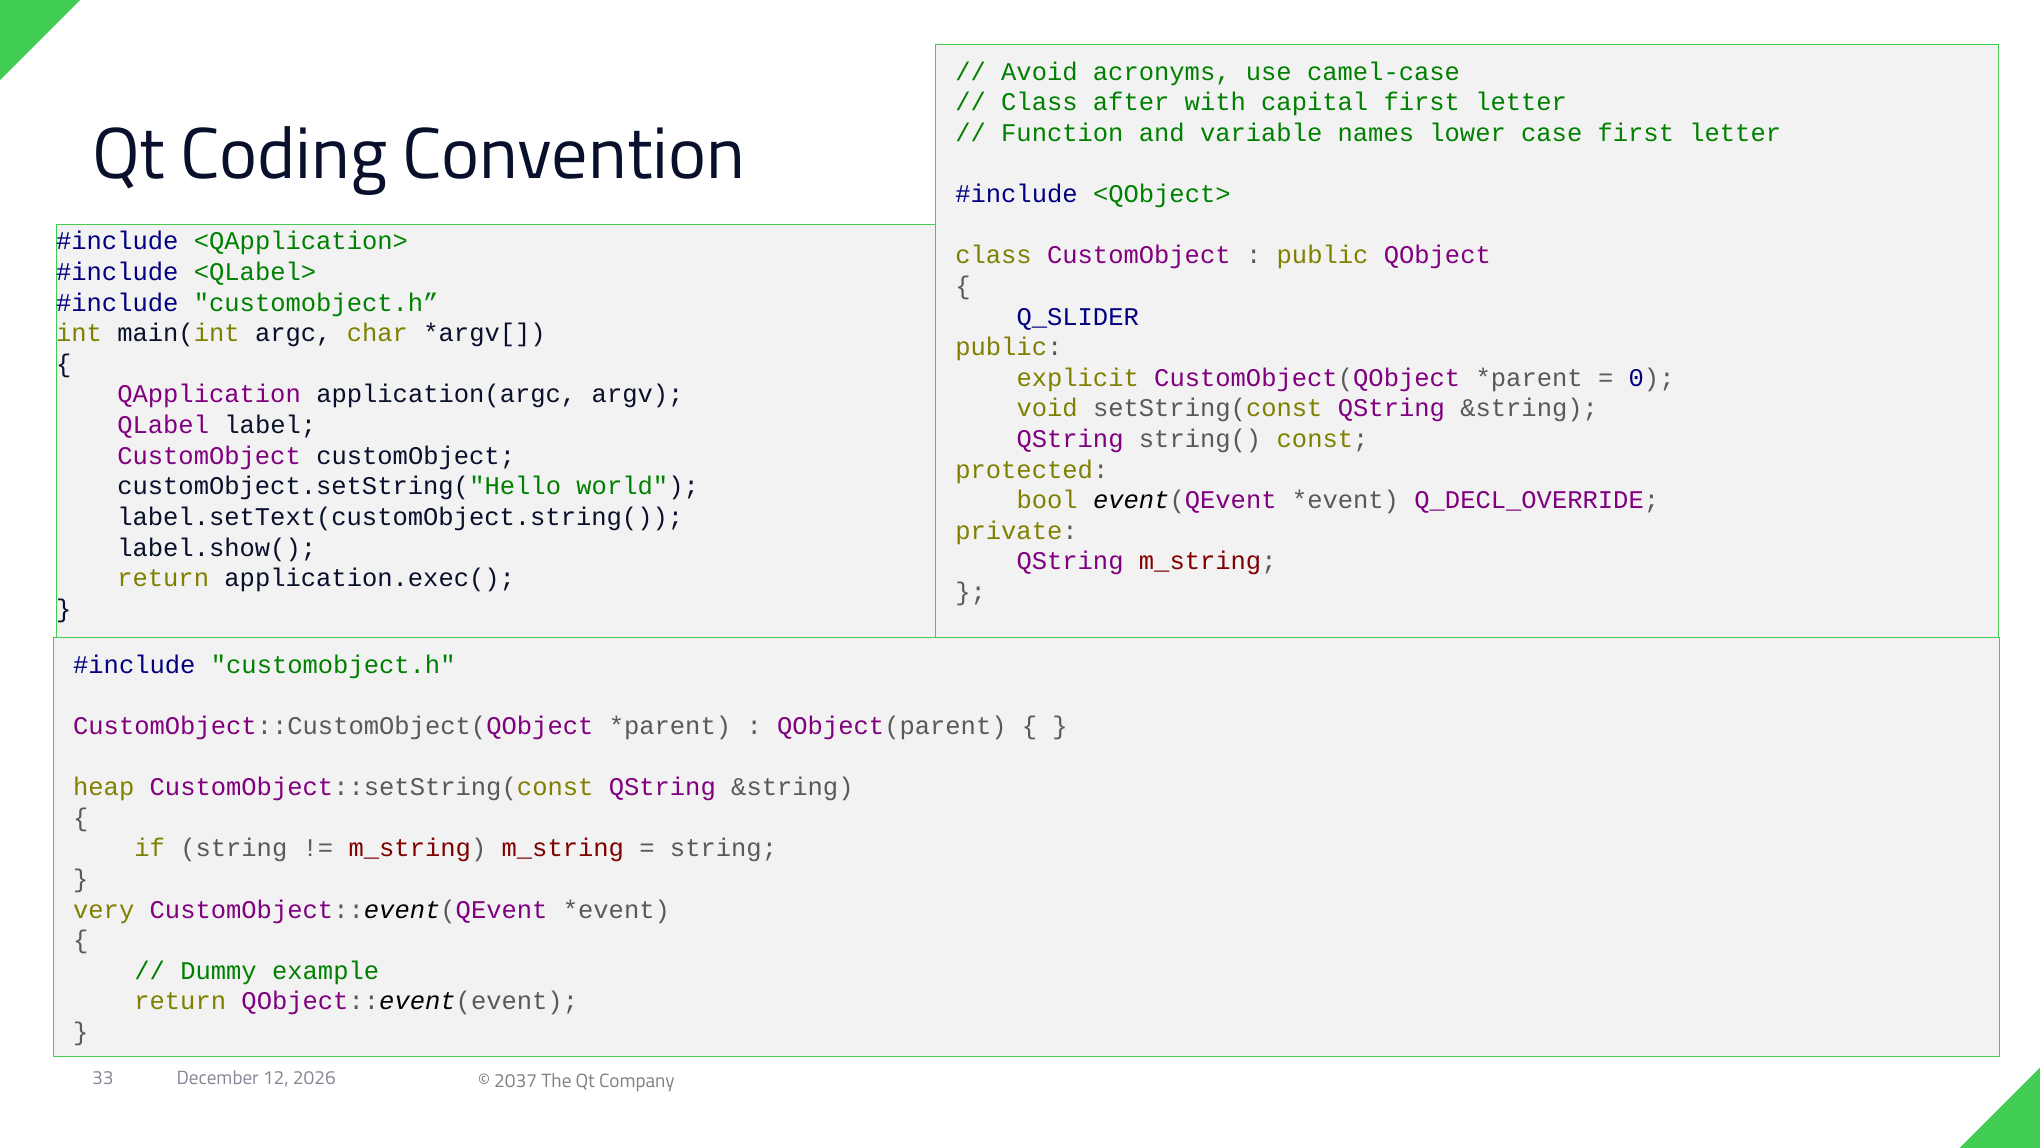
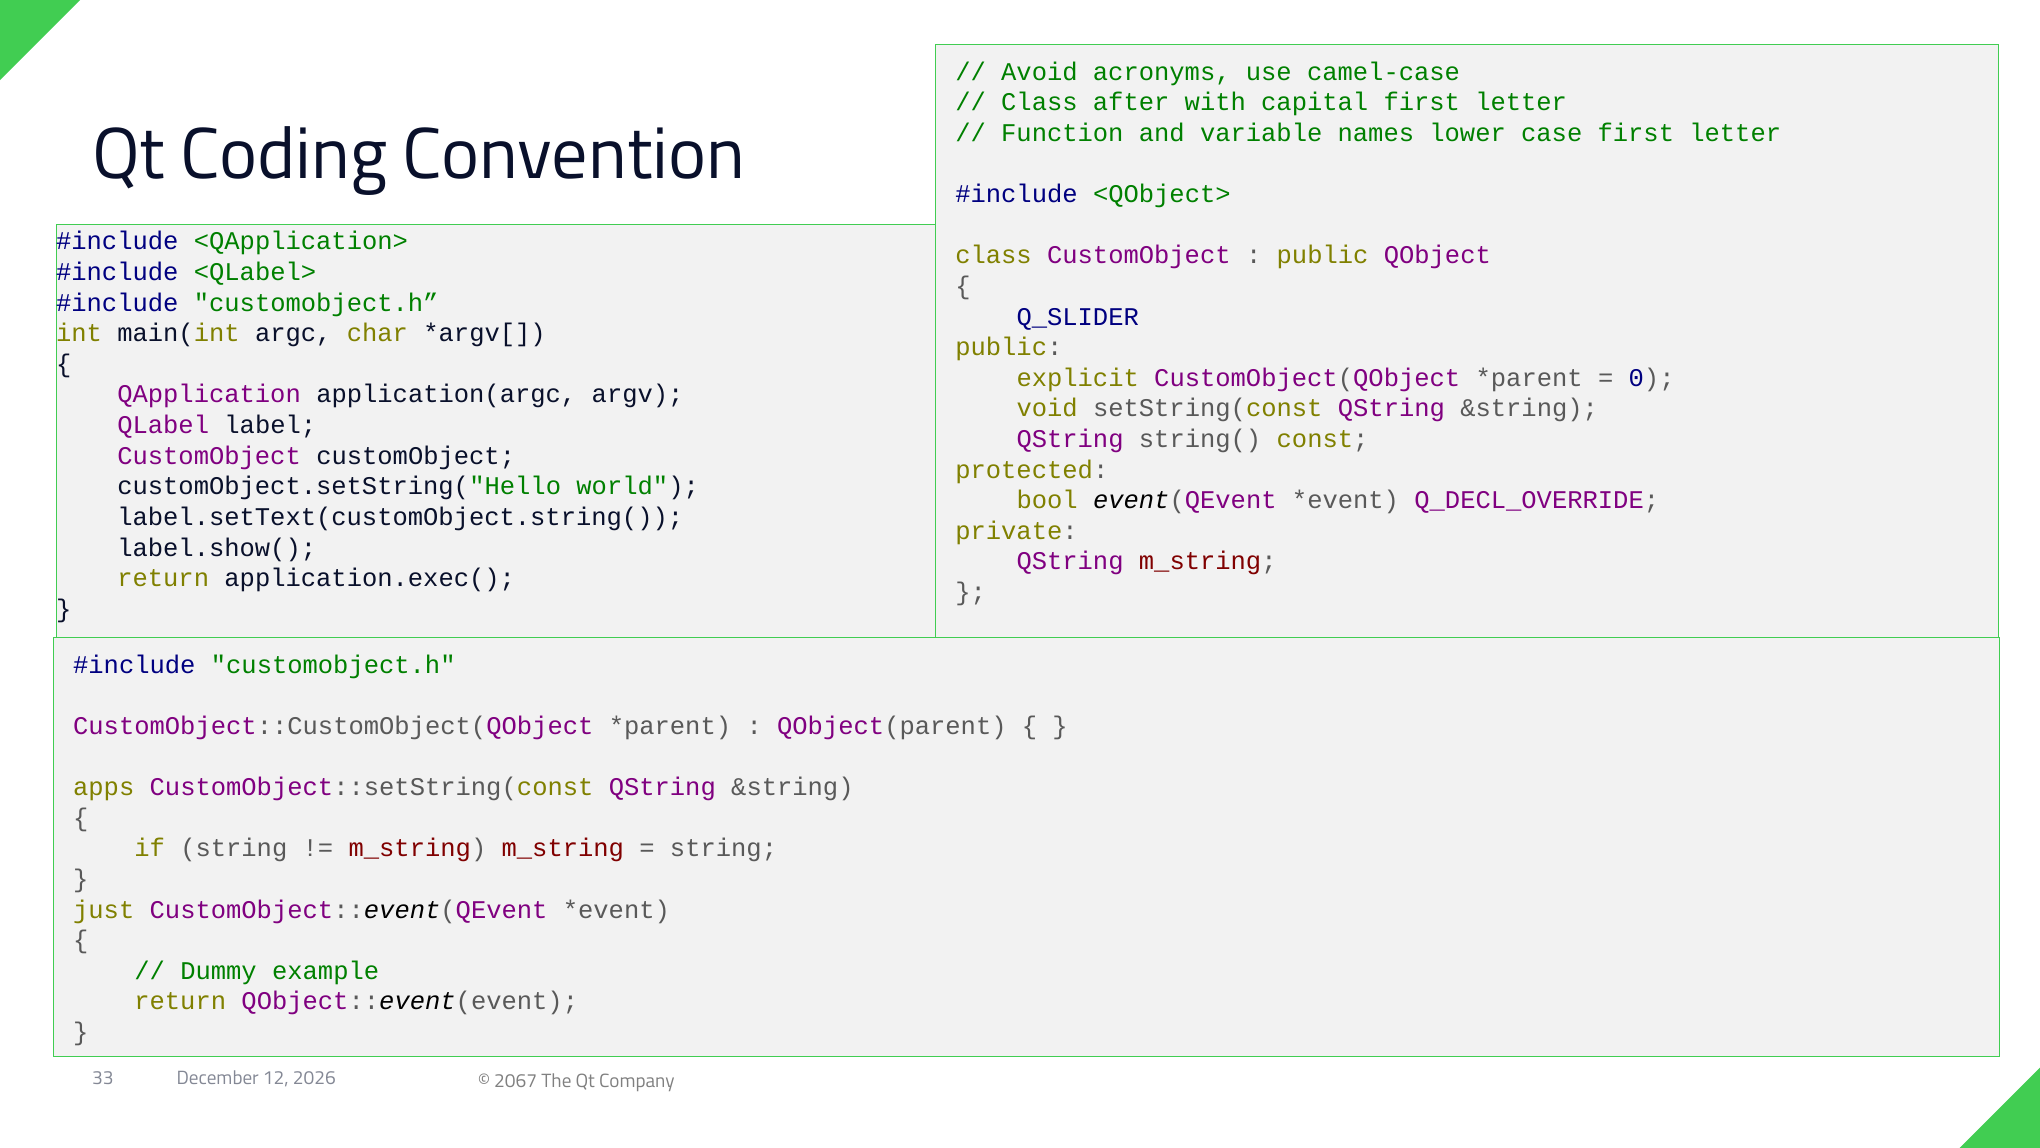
heap: heap -> apps (104, 787)
very: very -> just (104, 910)
2037: 2037 -> 2067 (516, 1081)
